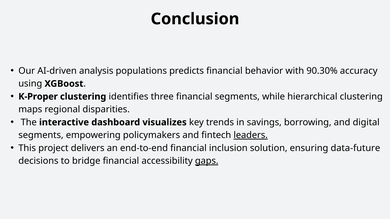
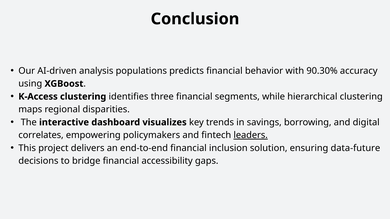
K-Proper: K-Proper -> K-Access (38, 97)
segments: segments -> correlates (41, 135)
gaps underline: present -> none (207, 161)
